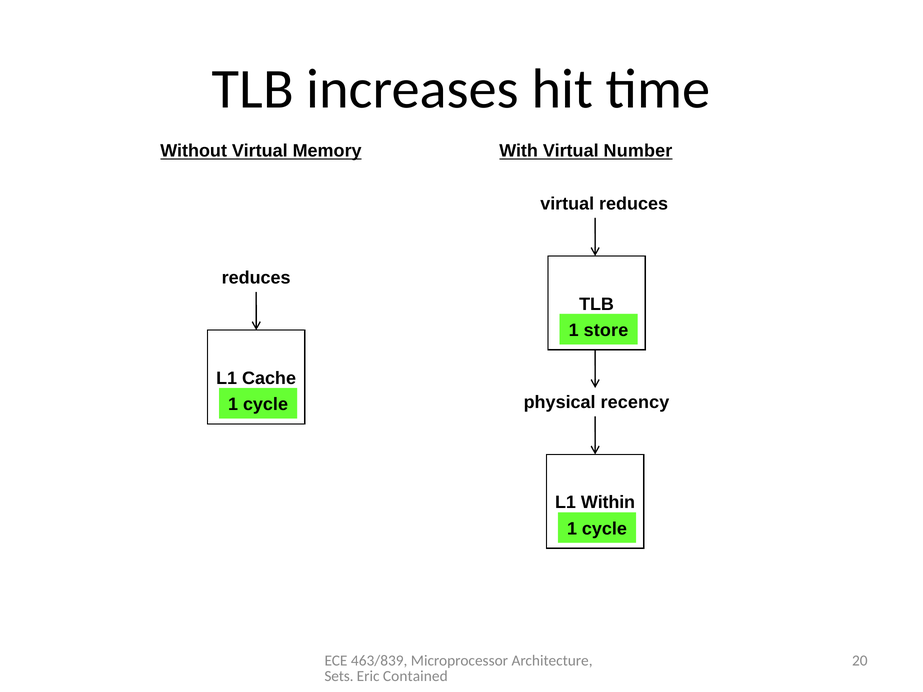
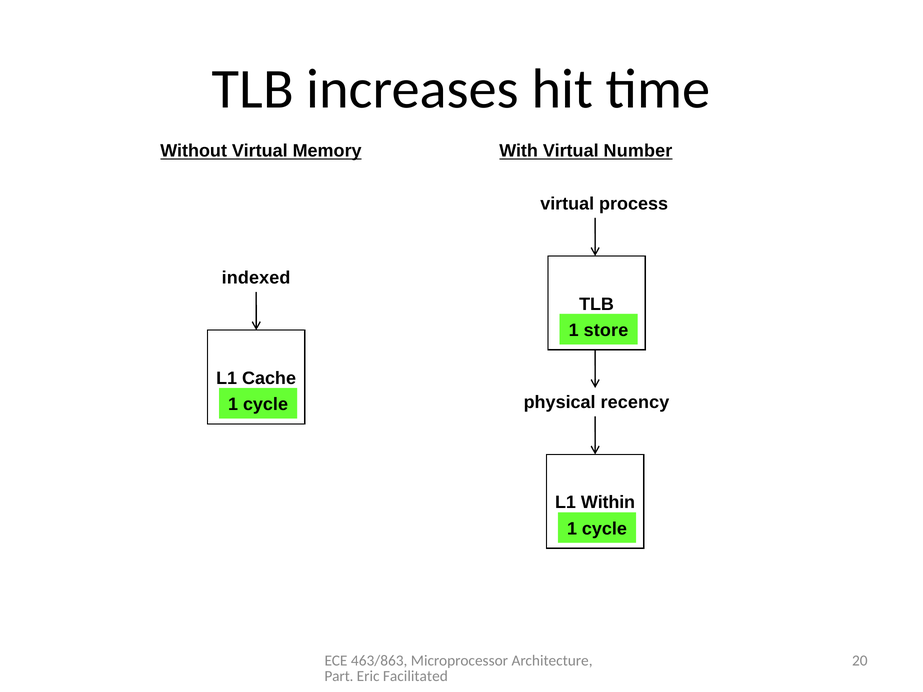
virtual reduces: reduces -> process (634, 204)
reduces: reduces -> indexed (256, 278)
463/839: 463/839 -> 463/863 (379, 661)
Sets: Sets -> Part (339, 676)
Contained: Contained -> Facilitated (415, 676)
